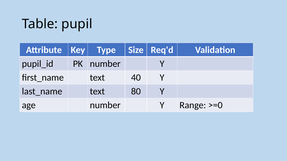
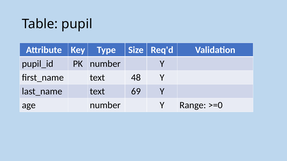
40: 40 -> 48 (136, 78)
80: 80 -> 69 (136, 92)
